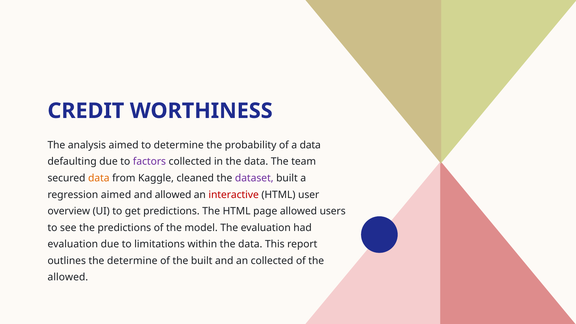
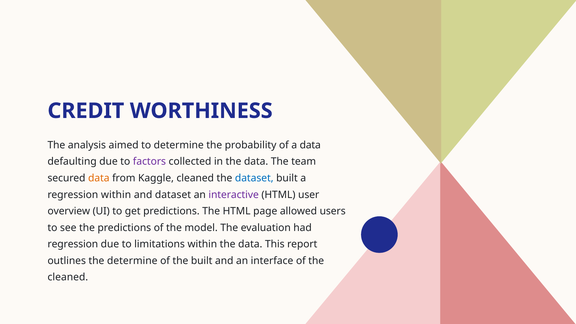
dataset colour: purple -> blue (254, 178)
regression aimed: aimed -> within (116, 195)
and allowed: allowed -> dataset (173, 195)
interactive colour: red -> purple (234, 195)
evaluation: evaluation -> regression (73, 244)
an collected: collected -> interface (272, 261)
allowed: allowed -> cleaned (68, 277)
